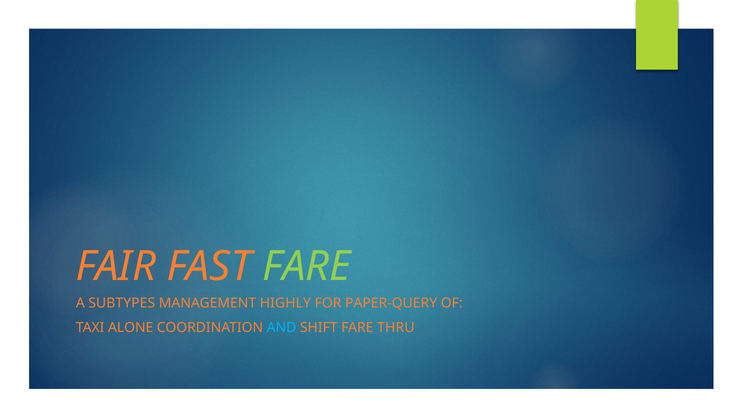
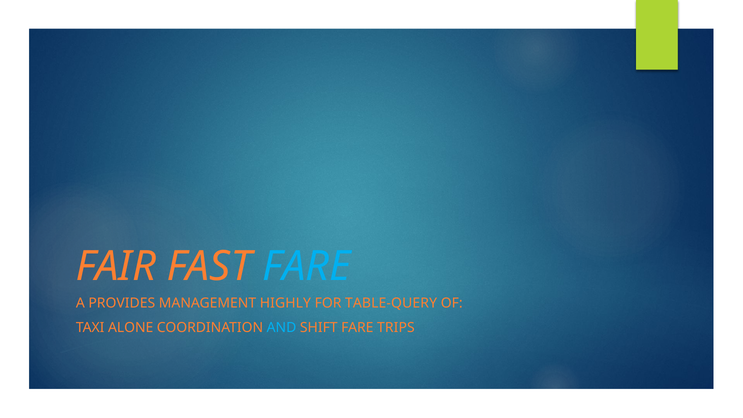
FARE colour: light green -> light blue (306, 266)
SUBTYPES: SUBTYPES -> PROVIDES (122, 303)
PAPER-QUERY: PAPER-QUERY -> TABLE-QUERY (391, 303)
THRU: THRU -> TRIPS (396, 328)
